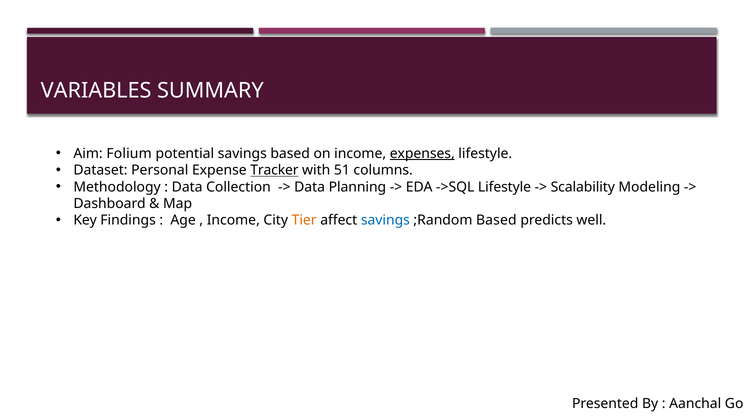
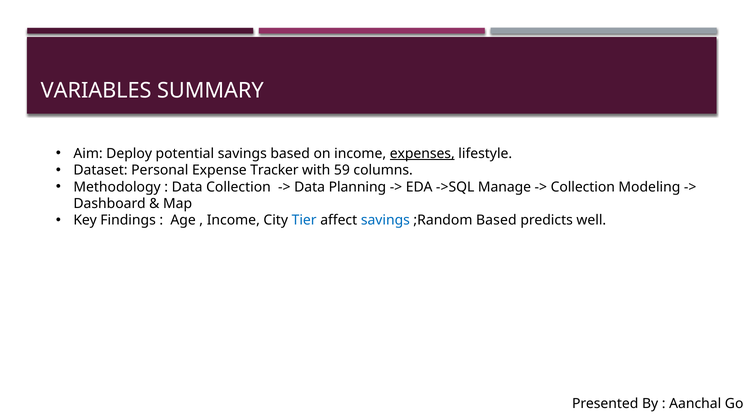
Folium: Folium -> Deploy (129, 154)
Tracker underline: present -> none (274, 170)
51: 51 -> 59 (342, 170)
->SQL Lifestyle: Lifestyle -> Manage (505, 187)
Scalability: Scalability -> Collection (583, 187)
Tier colour: orange -> blue (304, 221)
